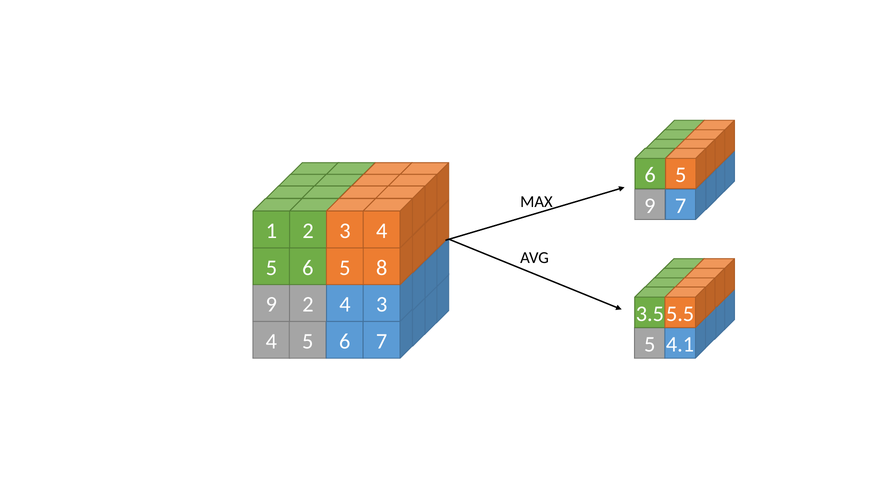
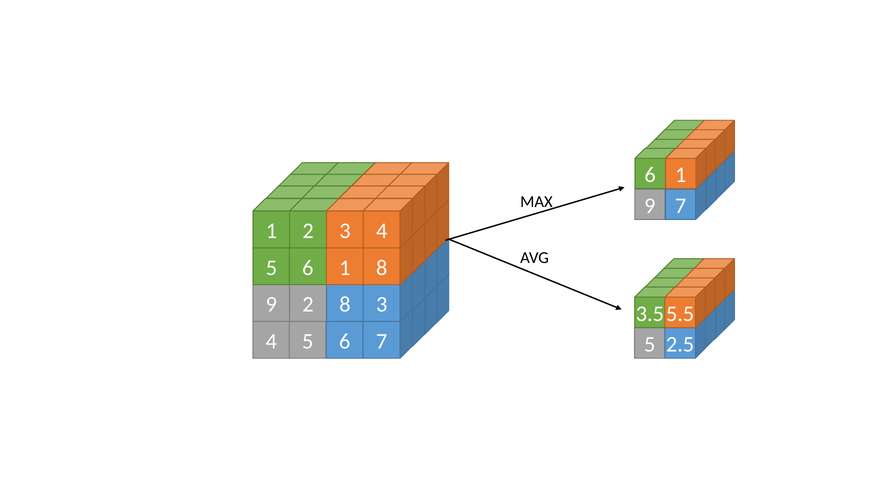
5: 5 -> 1 (681, 175)
5 6 5: 5 -> 1 (345, 268)
2 4: 4 -> 8 (345, 305)
4.1: 4.1 -> 2.5 (680, 345)
